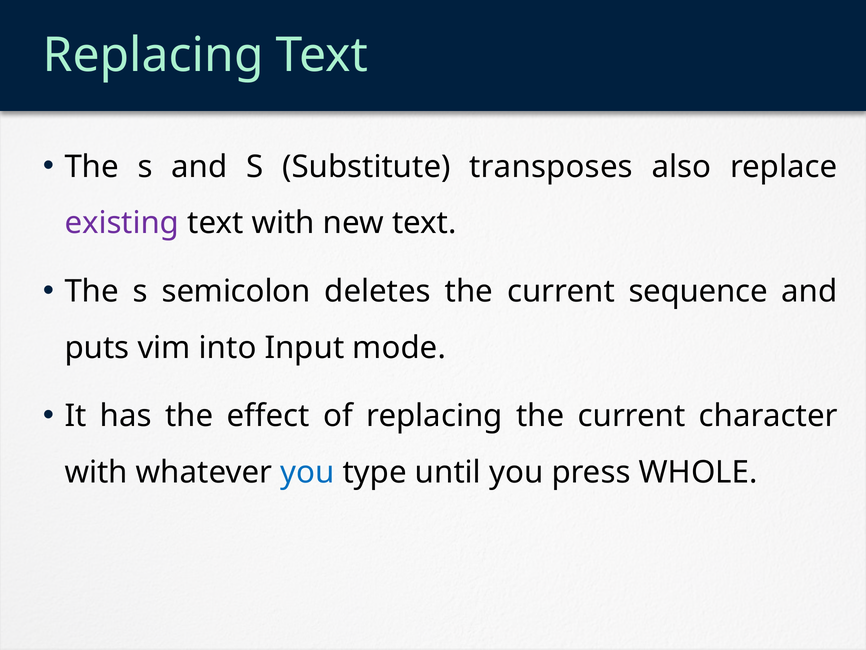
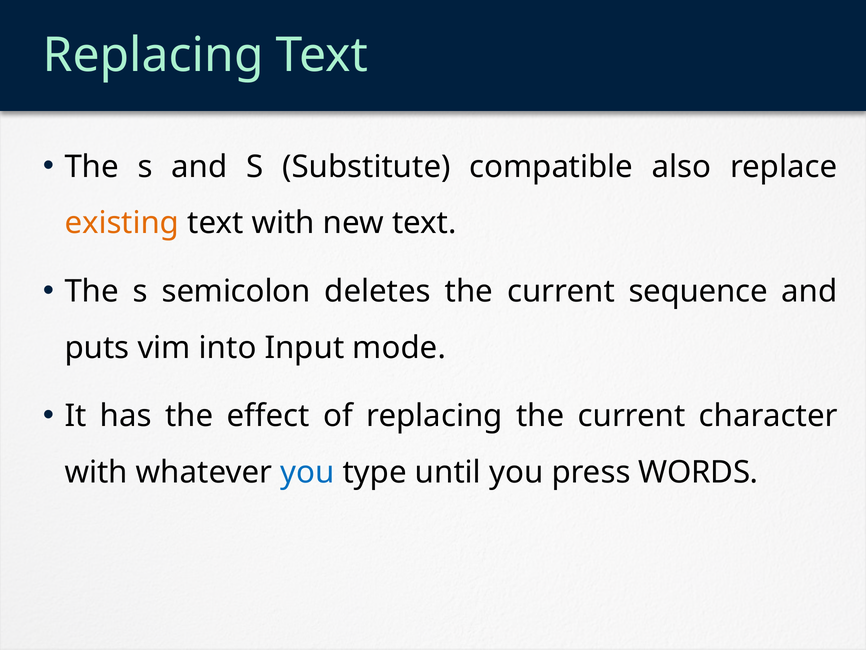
transposes: transposes -> compatible (551, 167)
existing colour: purple -> orange (122, 223)
WHOLE: WHOLE -> WORDS (698, 472)
